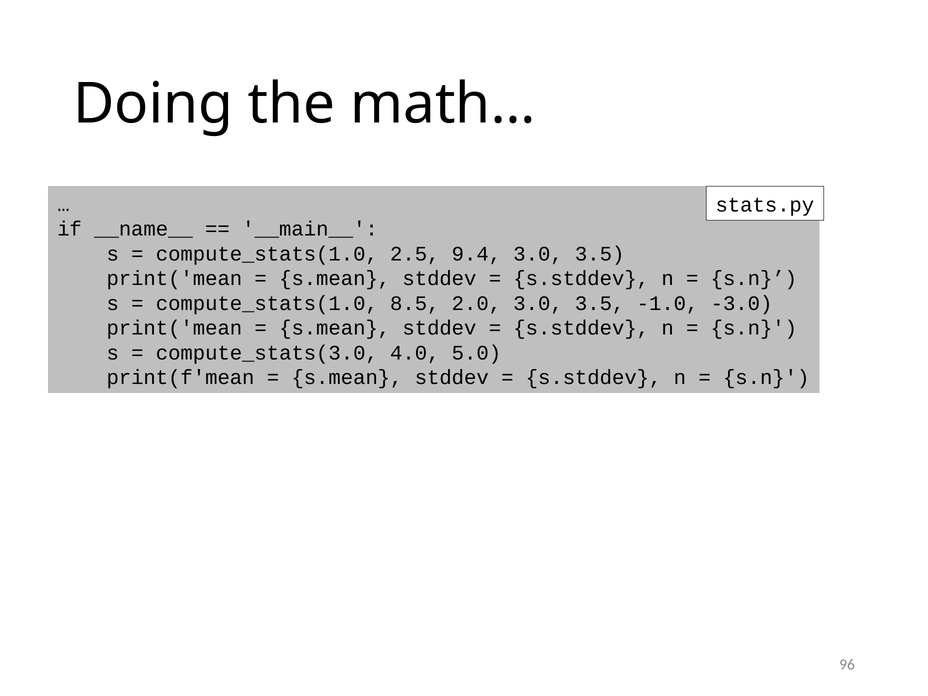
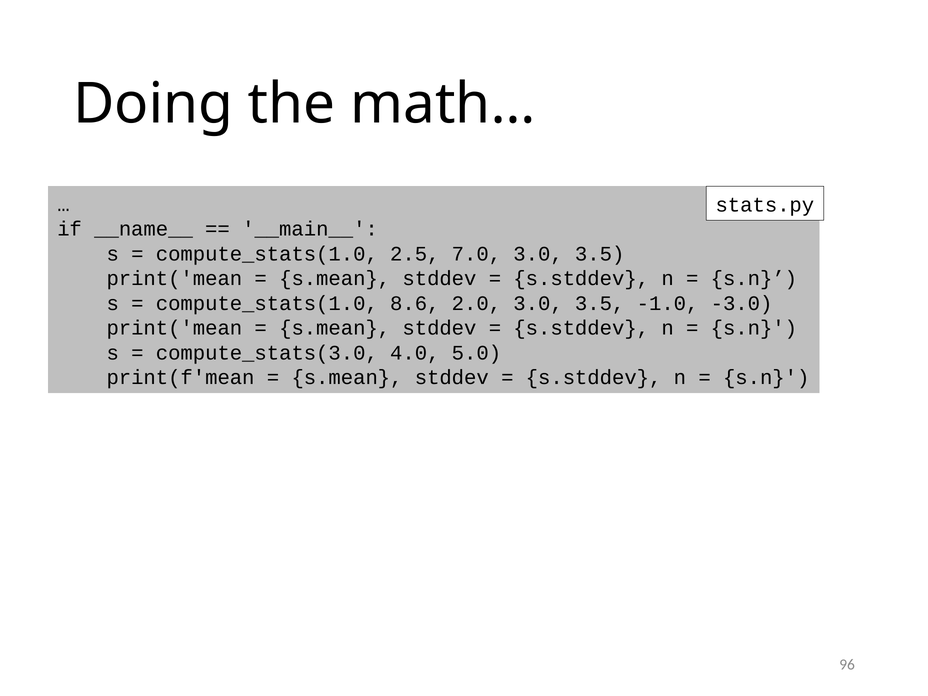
9.4: 9.4 -> 7.0 (476, 254)
8.5: 8.5 -> 8.6 (415, 303)
